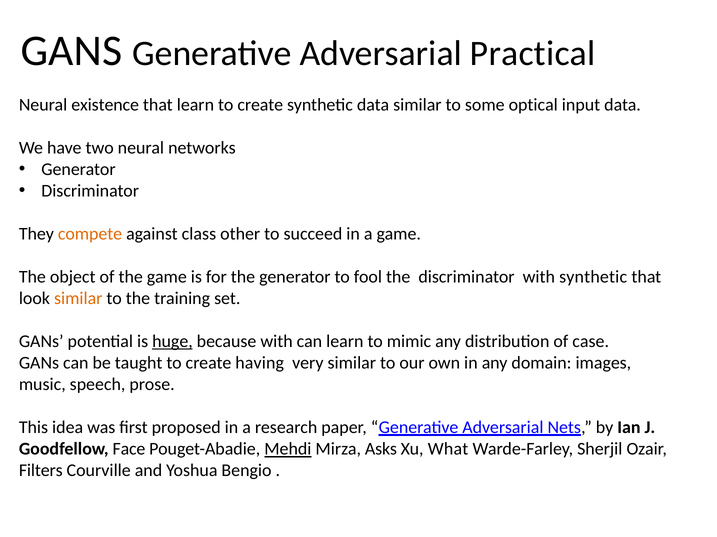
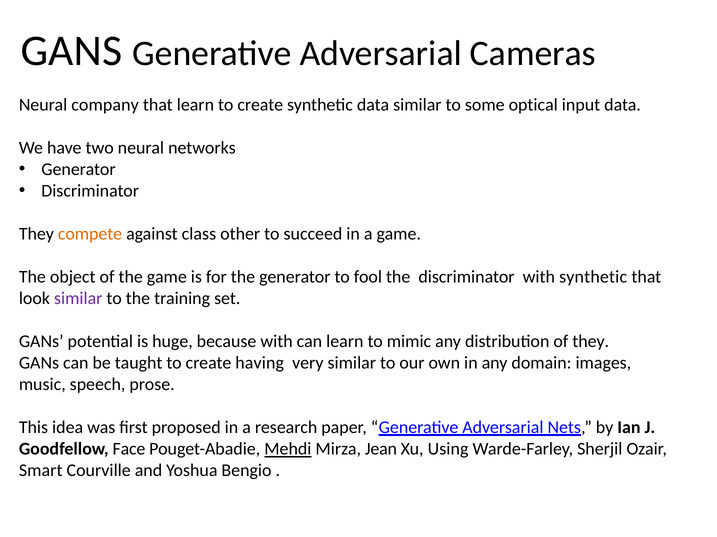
Practical: Practical -> Cameras (533, 53)
existence: existence -> company (105, 105)
similar colour: orange -> purple (78, 299)
huge underline: present -> none (172, 342)
of case: case -> they (591, 342)
Asks: Asks -> Jean (381, 450)
What: What -> Using (448, 450)
Filters: Filters -> Smart (41, 471)
